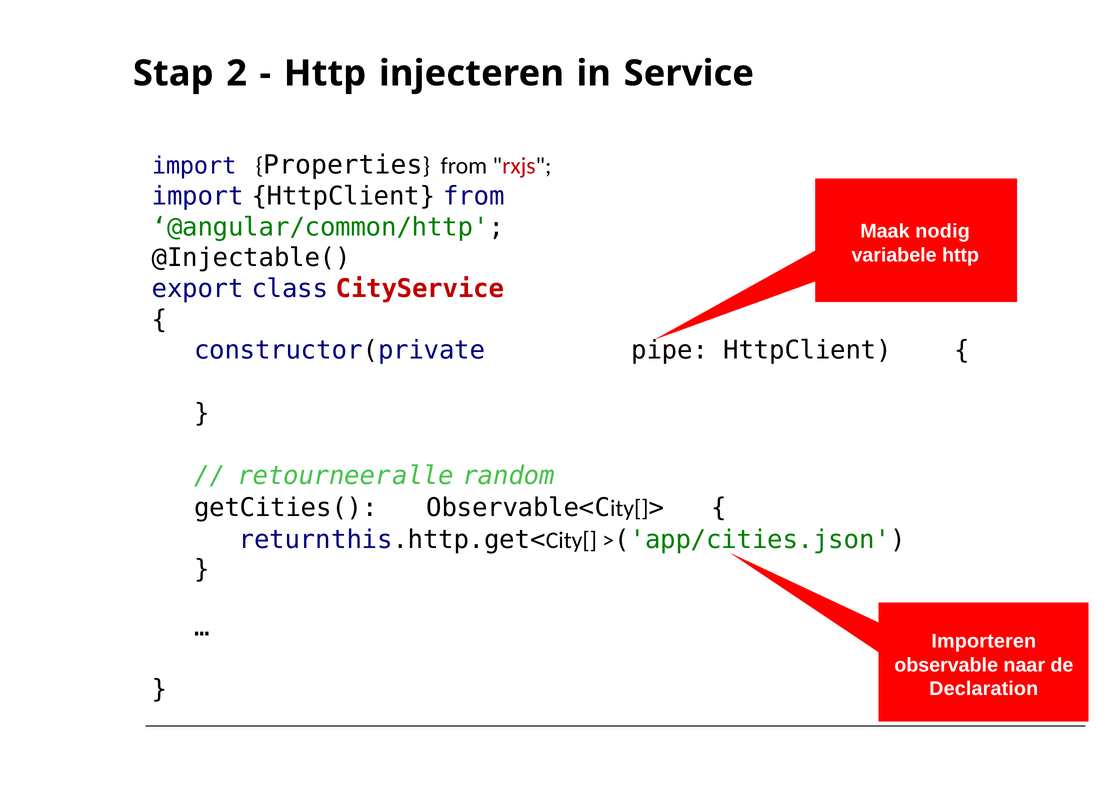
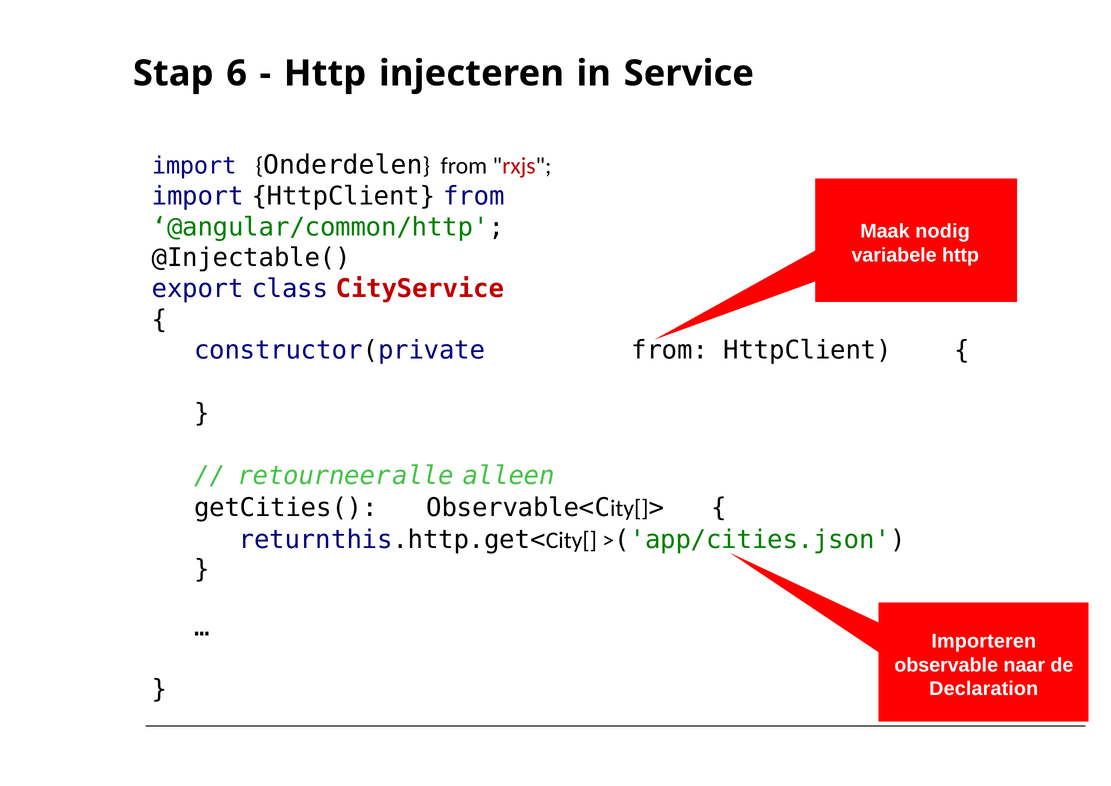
2: 2 -> 6 (237, 73)
Properties: Properties -> Onderdelen (343, 165)
constructor(private pipe: pipe -> from (670, 350)
random: random -> alleen (509, 476)
